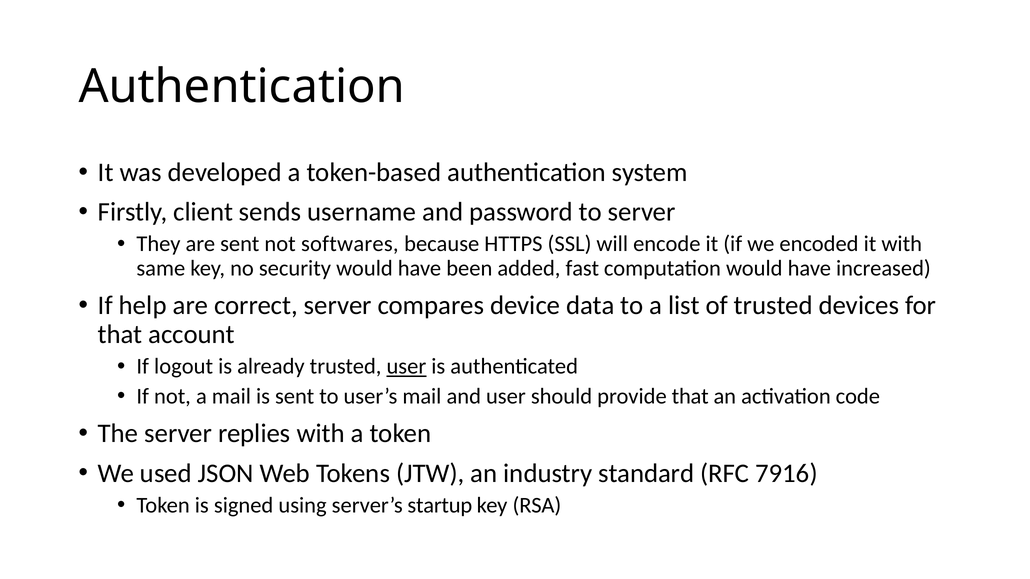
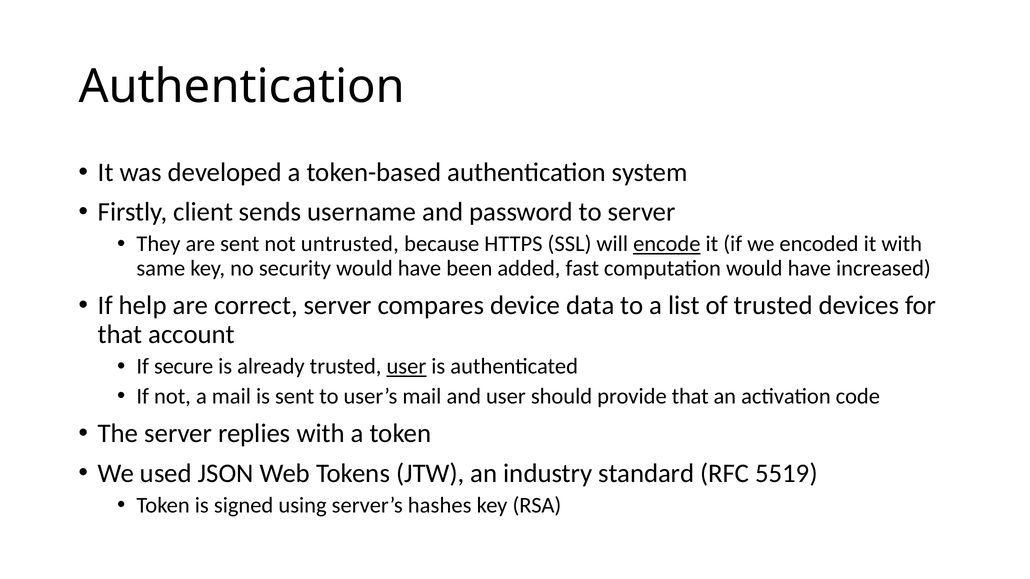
softwares: softwares -> untrusted (350, 244)
encode underline: none -> present (667, 244)
logout: logout -> secure (184, 367)
7916: 7916 -> 5519 (786, 473)
startup: startup -> hashes (440, 506)
